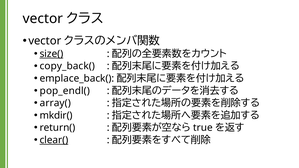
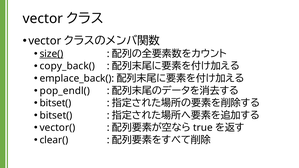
array(: array( -> bitset( (55, 103)
mkdir(: mkdir( -> bitset( (56, 115)
return(: return( -> vector( (57, 128)
clear( underline: present -> none (54, 140)
